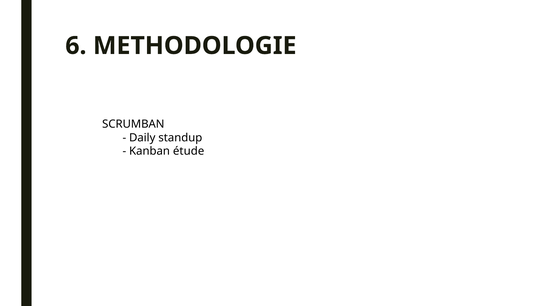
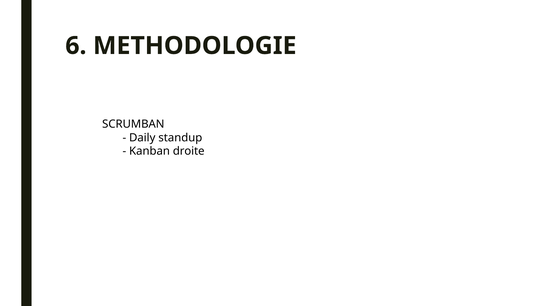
étude: étude -> droite (189, 151)
